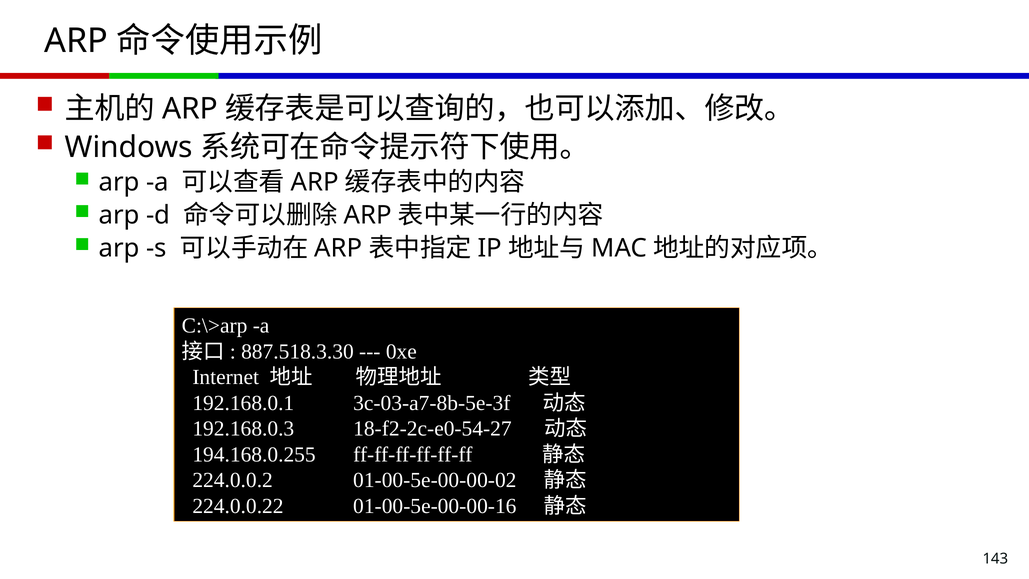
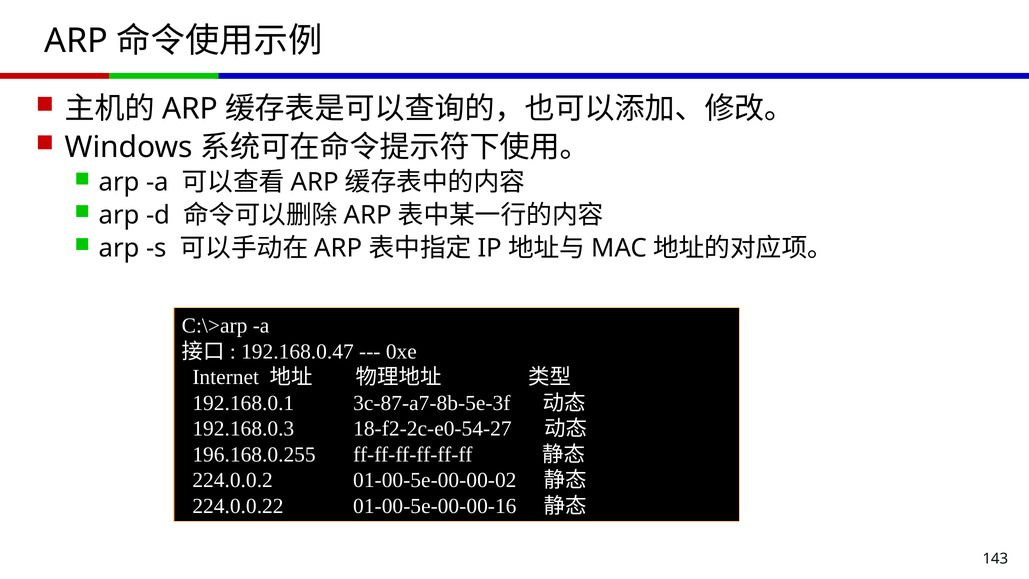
887.518.3.30: 887.518.3.30 -> 192.168.0.47 (297, 352)
3c-03-a7-8b-5e-3f: 3c-03-a7-8b-5e-3f -> 3c-87-a7-8b-5e-3f (432, 403)
194.168.0.255: 194.168.0.255 -> 196.168.0.255 (254, 454)
